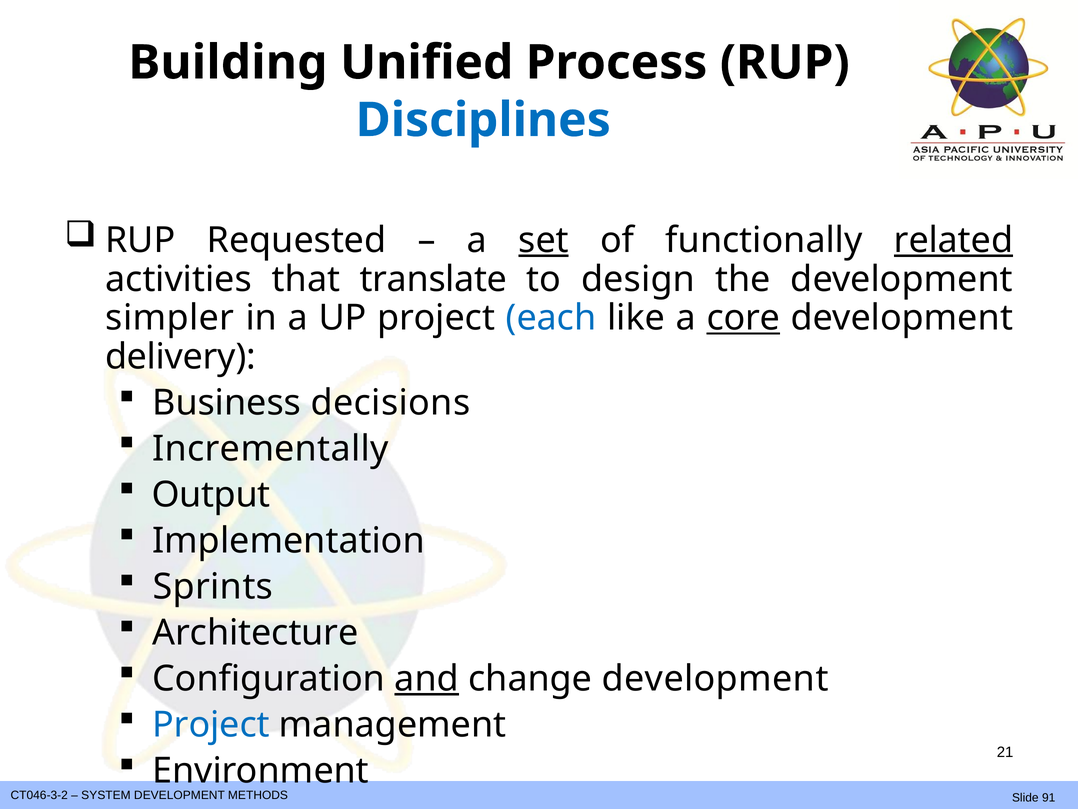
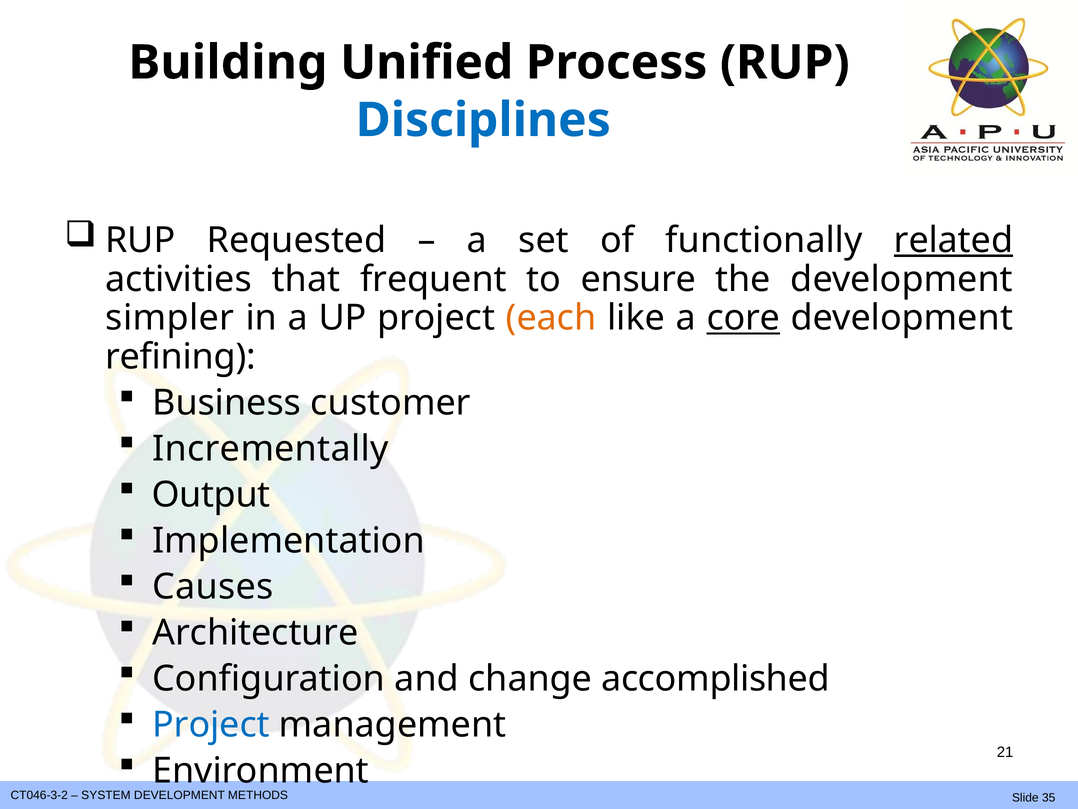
set underline: present -> none (544, 240)
translate: translate -> frequent (433, 279)
design: design -> ensure (638, 279)
each colour: blue -> orange (551, 318)
delivery: delivery -> refining (180, 357)
decisions: decisions -> customer (391, 403)
Sprints: Sprints -> Causes (213, 586)
and underline: present -> none (427, 678)
change development: development -> accomplished (716, 678)
91: 91 -> 35 (1049, 797)
